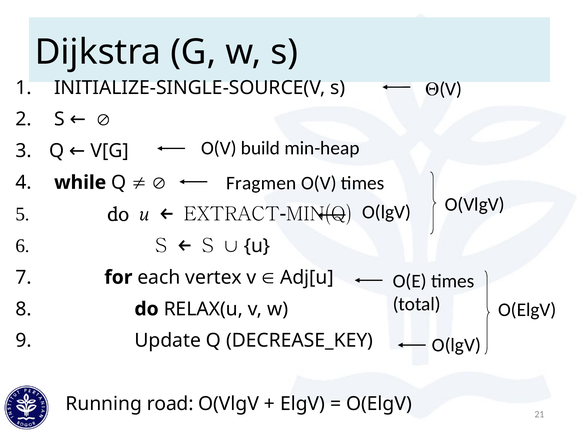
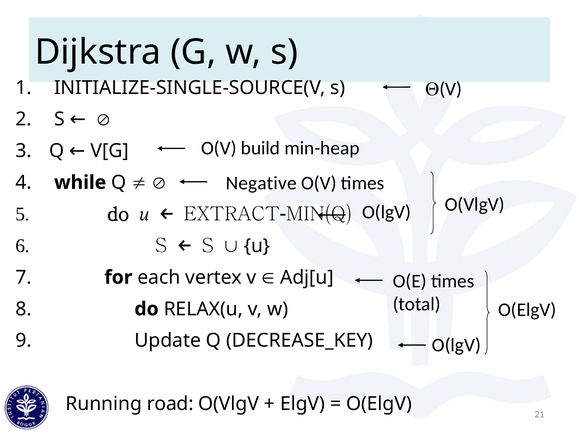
Fragmen: Fragmen -> Negative (261, 183)
